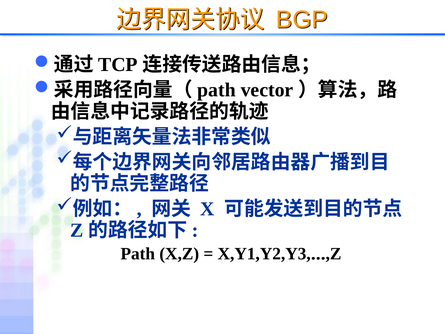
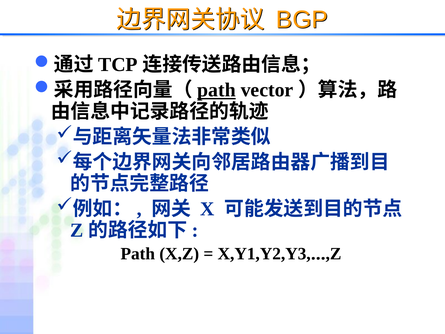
path underline: none -> present (216, 90)
